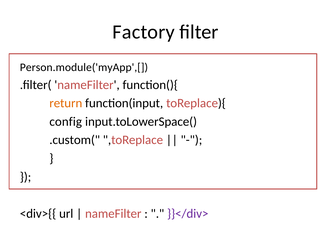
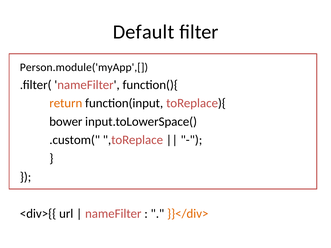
Factory: Factory -> Default (144, 32)
config: config -> bower (66, 122)
}}</div> colour: purple -> orange (188, 214)
